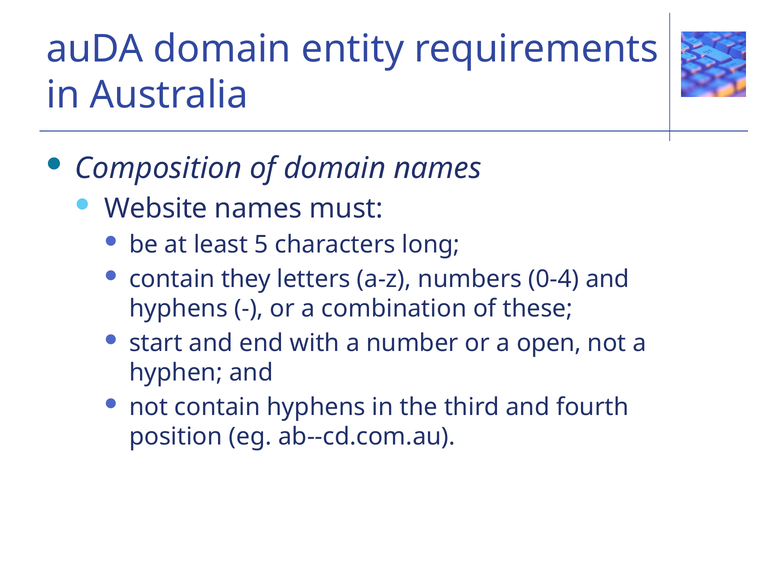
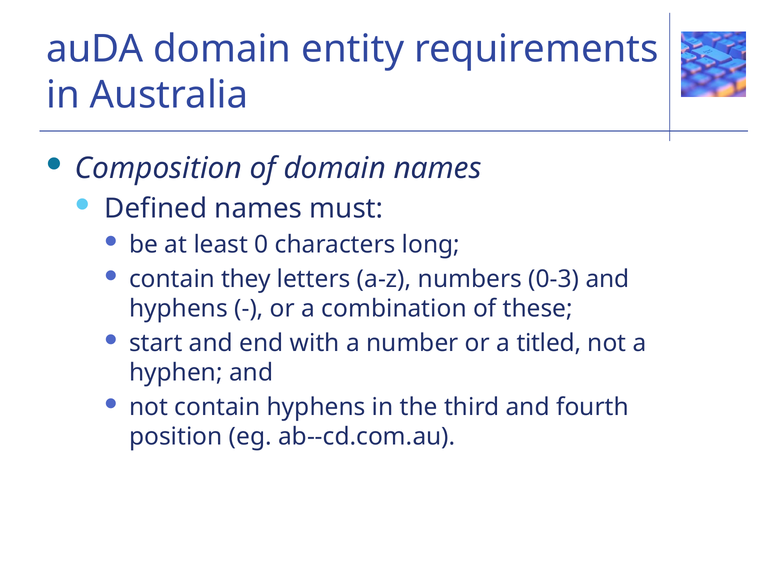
Website: Website -> Defined (156, 208)
5: 5 -> 0 (261, 245)
0-4: 0-4 -> 0-3 (554, 279)
open: open -> titled (549, 343)
